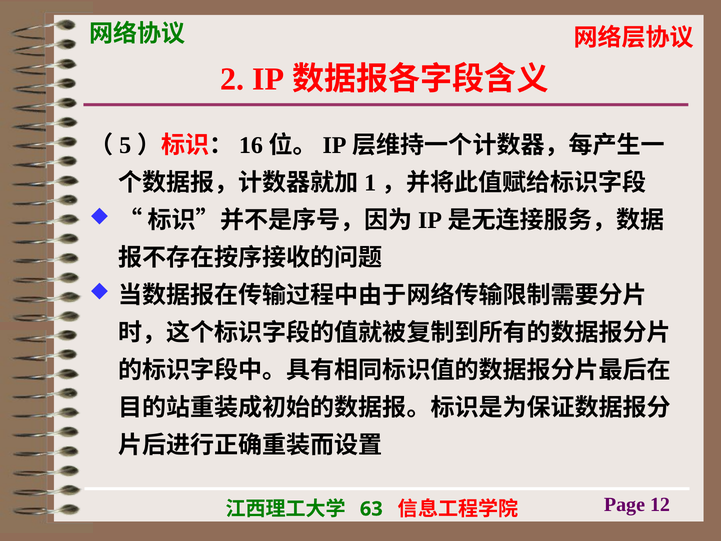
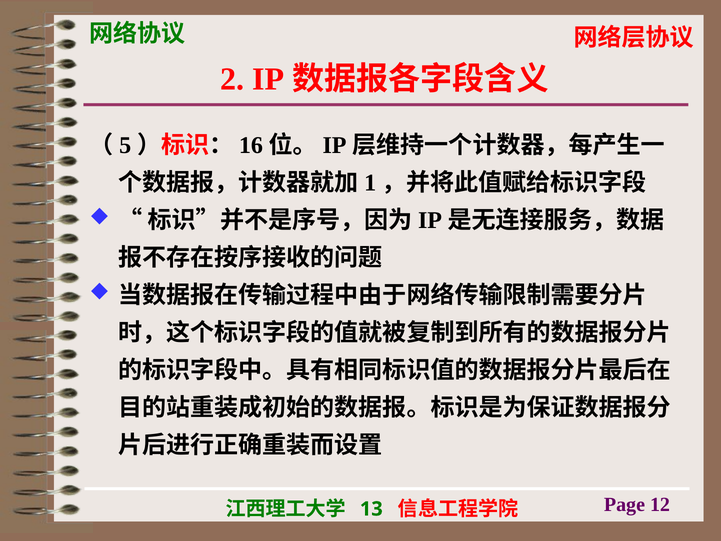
63: 63 -> 13 (371, 509)
